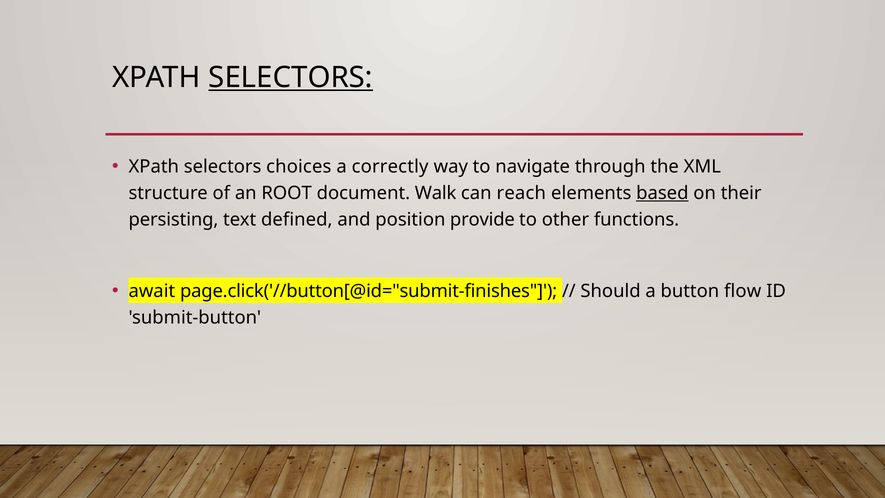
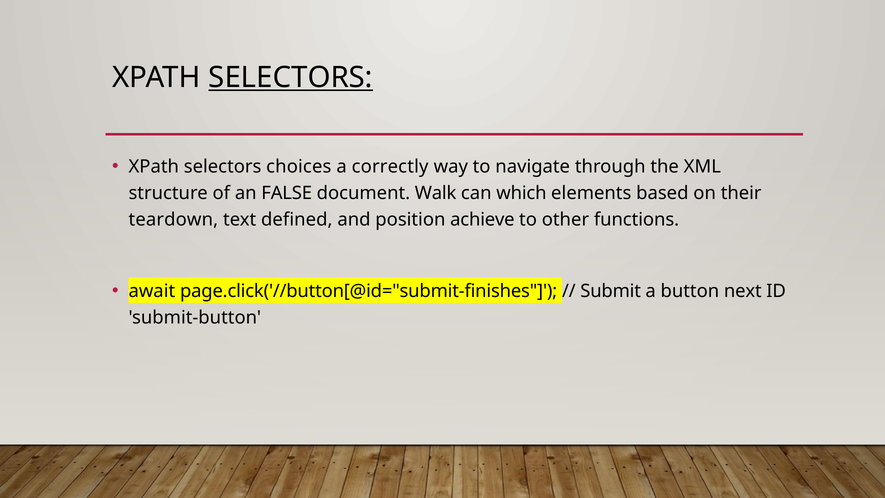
ROOT: ROOT -> FALSE (287, 193)
reach: reach -> which (521, 193)
based underline: present -> none (662, 193)
persisting: persisting -> teardown (173, 220)
provide: provide -> achieve (482, 220)
Should: Should -> Submit (611, 291)
flow: flow -> next (743, 291)
